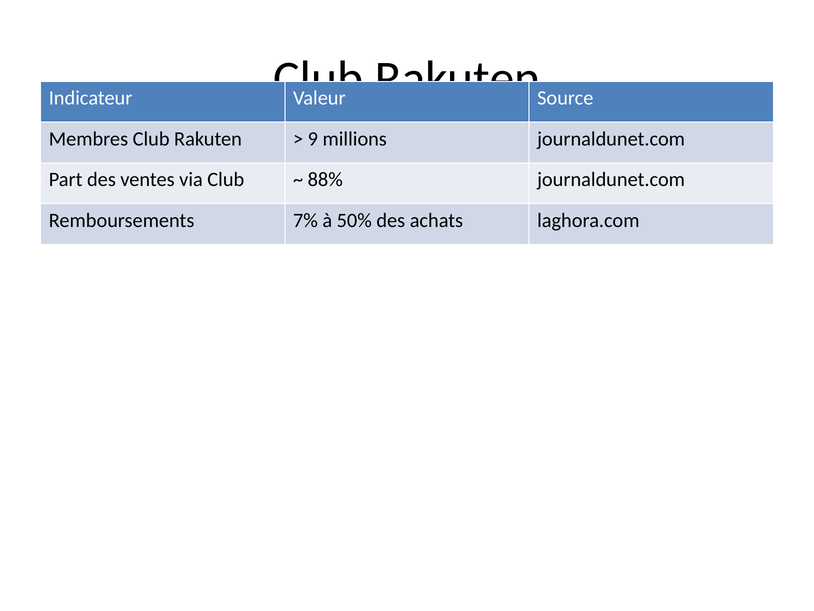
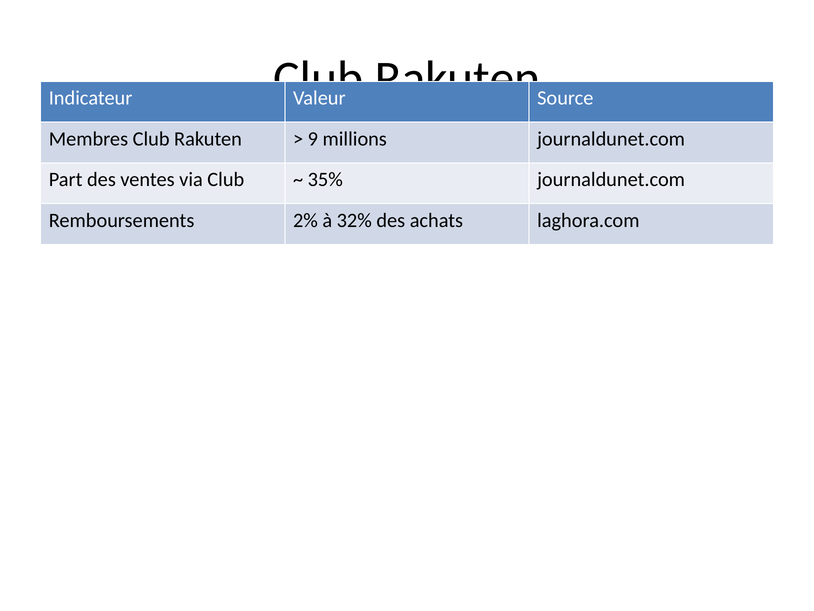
88%: 88% -> 35% (325, 180)
7%: 7% -> 2% (305, 220)
50%: 50% -> 32% (354, 220)
